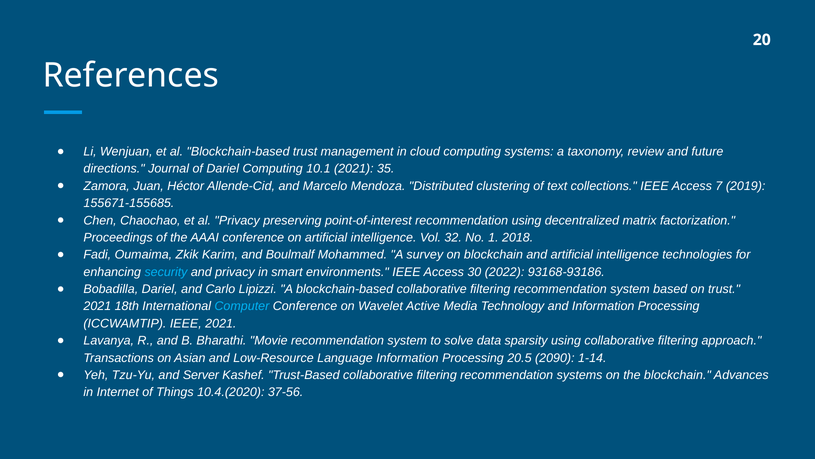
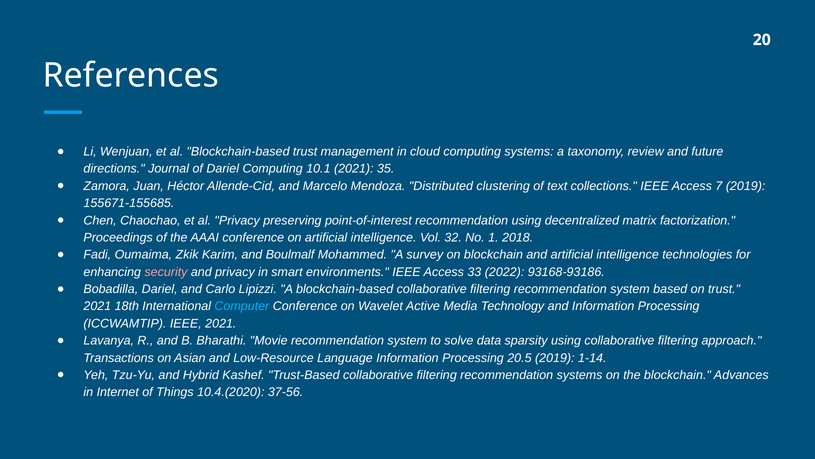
security colour: light blue -> pink (166, 272)
30: 30 -> 33 (474, 272)
20.5 2090: 2090 -> 2019 (555, 357)
Server: Server -> Hybrid (201, 375)
